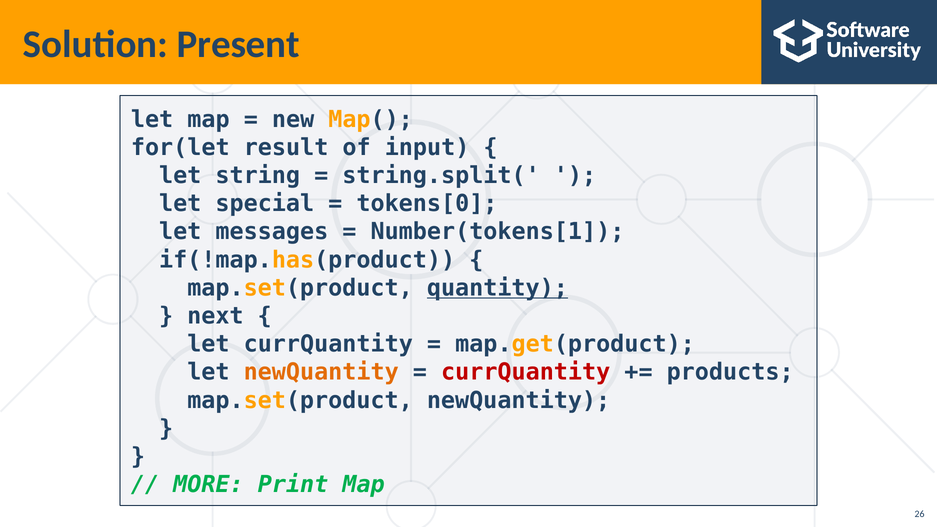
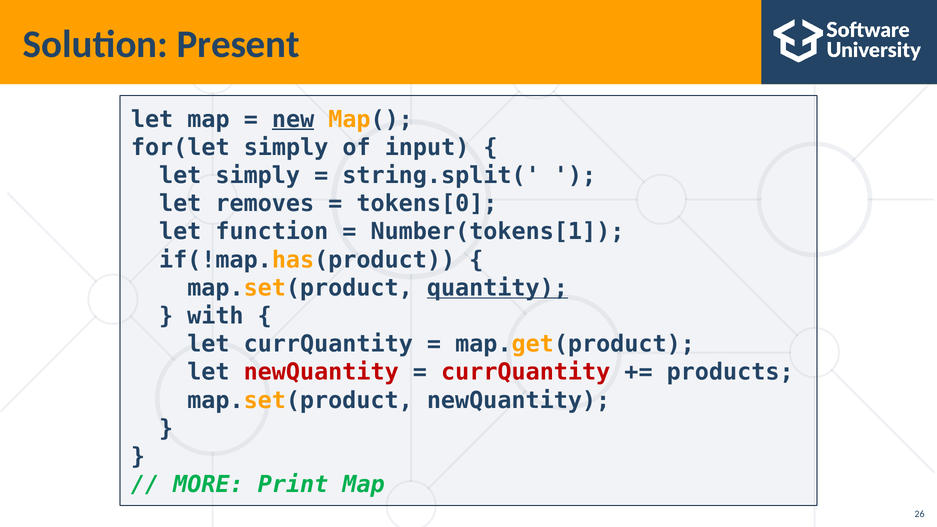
new underline: none -> present (293, 119)
for(let result: result -> simply (286, 147)
let string: string -> simply (258, 176)
special: special -> removes (265, 204)
messages: messages -> function (272, 232)
next: next -> with (215, 316)
newQuantity colour: orange -> red (321, 372)
